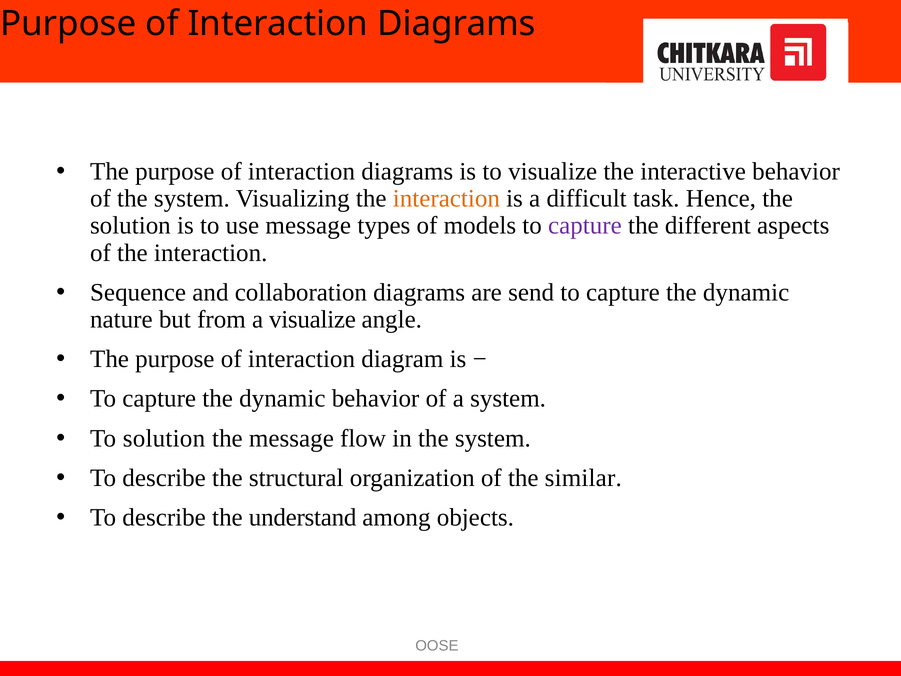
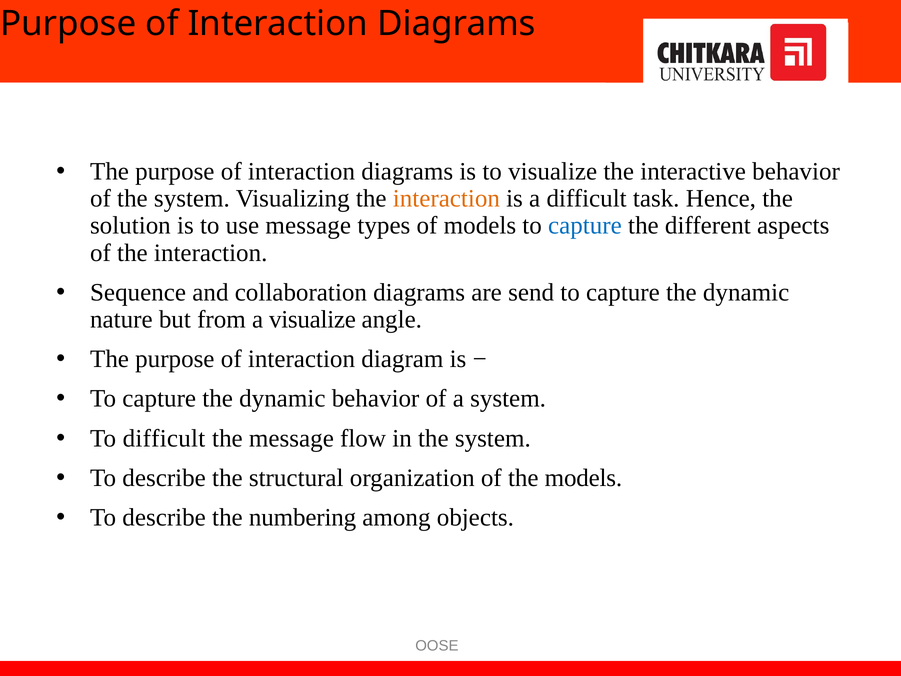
capture colour: purple -> blue (585, 226)
To solution: solution -> difficult (164, 438)
the similar: similar -> models (583, 478)
understand: understand -> numbering (303, 517)
